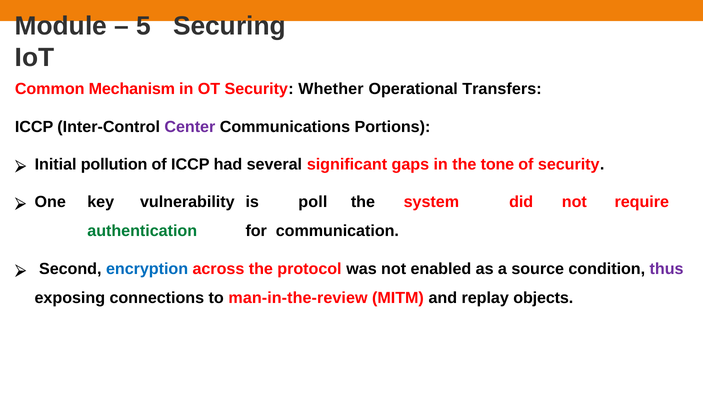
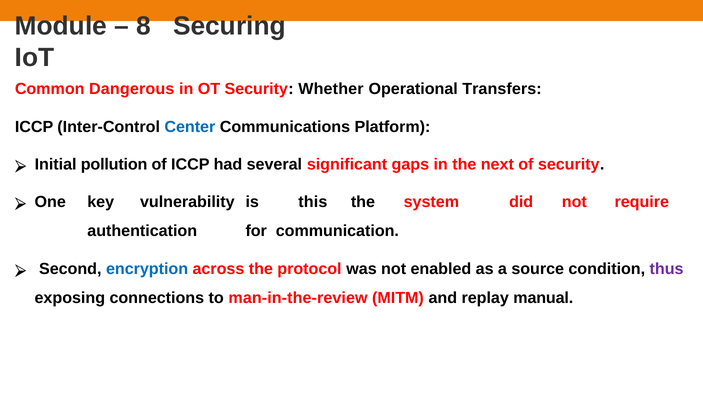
5: 5 -> 8 (144, 26)
Mechanism: Mechanism -> Dangerous (132, 89)
Center colour: purple -> blue (190, 127)
Portions: Portions -> Platform (392, 127)
tone: tone -> next (497, 165)
poll: poll -> this (313, 202)
authentication colour: green -> black (142, 231)
objects: objects -> manual (543, 298)
